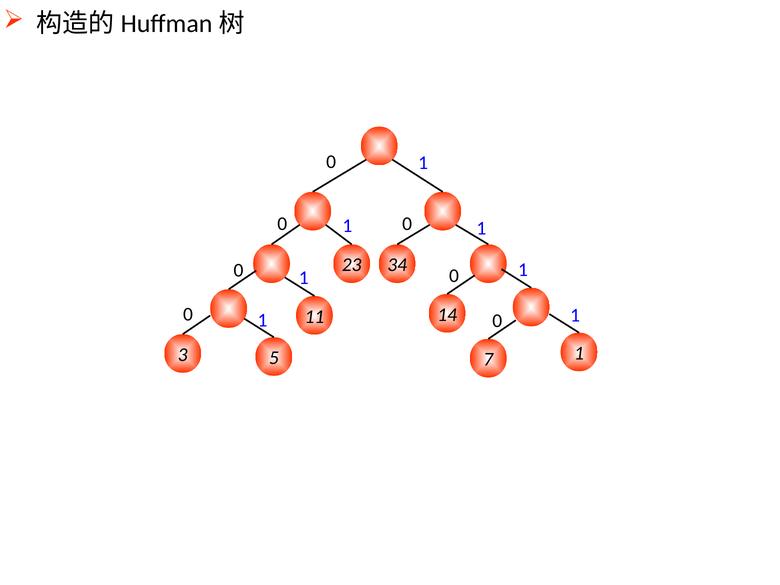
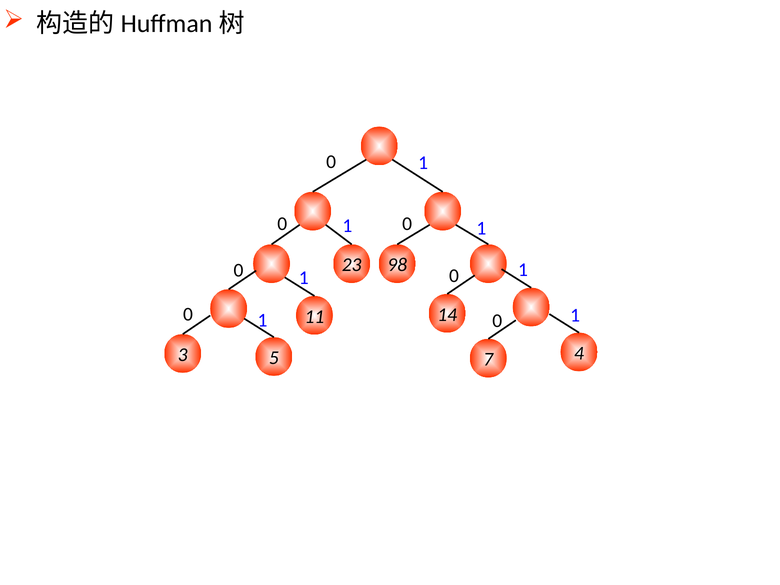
34: 34 -> 98 (397, 265)
7 1: 1 -> 4 (579, 353)
